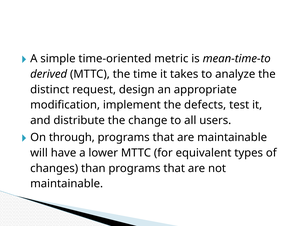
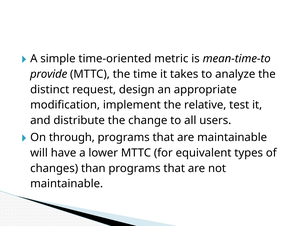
derived: derived -> provide (49, 74)
defects: defects -> relative (205, 105)
